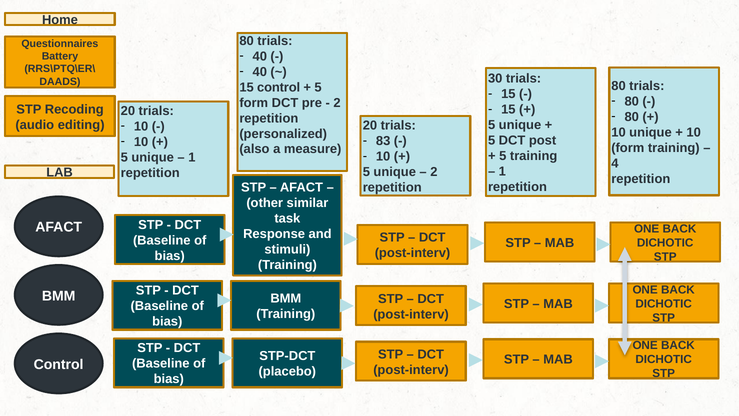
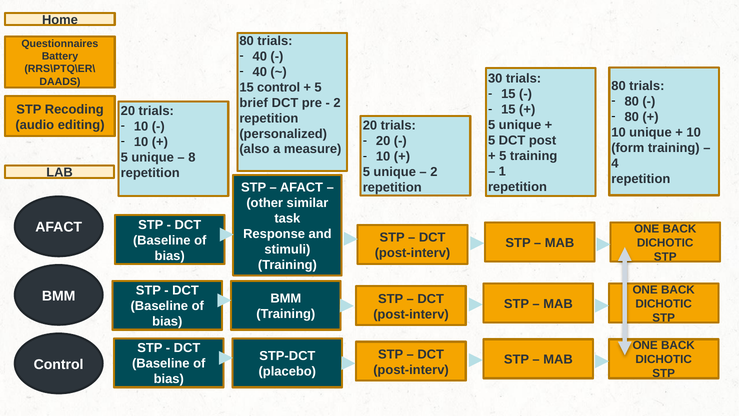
form: form -> brief (254, 103)
83: 83 -> 20 (383, 141)
1: 1 -> 8 (192, 157)
